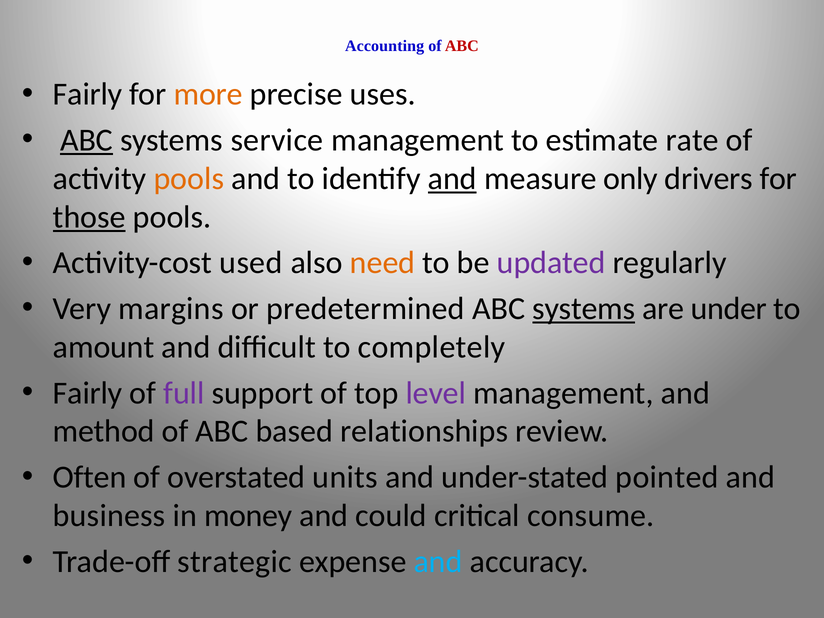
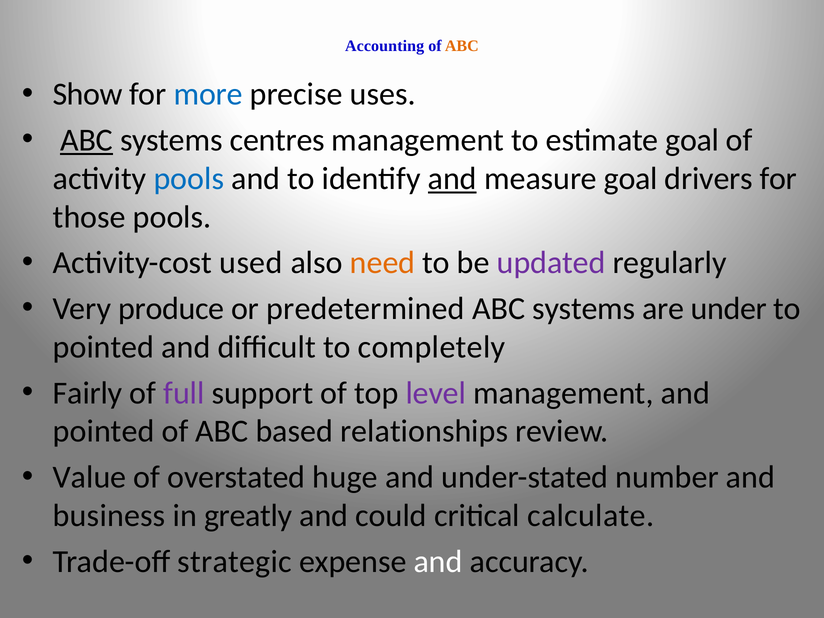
ABC colour: red -> orange (462, 46)
Fairly: Fairly -> Show (88, 94)
more colour: orange -> blue (208, 94)
service: service -> centres (277, 140)
estimate rate: rate -> goal (692, 140)
pools colour: orange -> blue (189, 179)
measure only: only -> goal (631, 179)
those underline: present -> none (89, 217)
margins: margins -> produce (171, 309)
systems underline: present -> none (584, 309)
amount: amount -> pointed (104, 347)
method: method -> pointed (104, 431)
Often: Often -> Value (90, 477)
units: units -> huge (345, 477)
pointed: pointed -> number (667, 477)
money: money -> greatly (248, 516)
consume: consume -> calculate (591, 516)
and colour: light blue -> white (438, 561)
